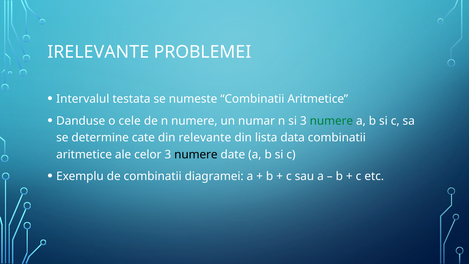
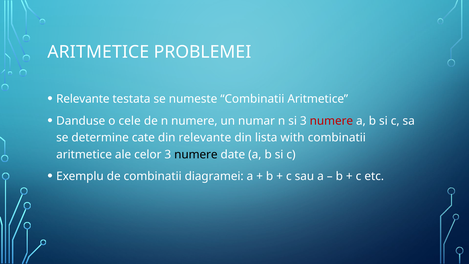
IRELEVANTE: IRELEVANTE -> ARITMETICE (98, 52)
Intervalul: Intervalul -> Relevante (83, 99)
numere colour: green -> red (331, 121)
data: data -> with (293, 138)
